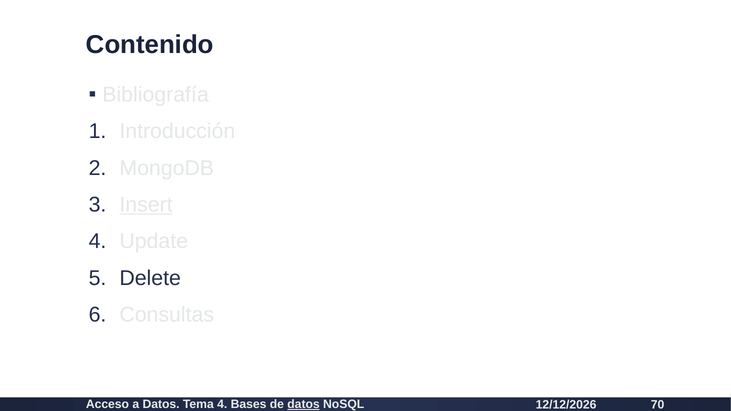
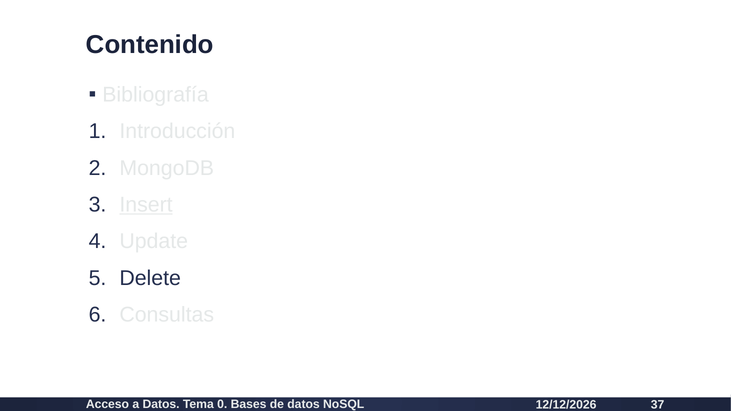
Tema 4: 4 -> 0 (222, 405)
datos underline: present -> none (304, 405)
70: 70 -> 37 (658, 405)
